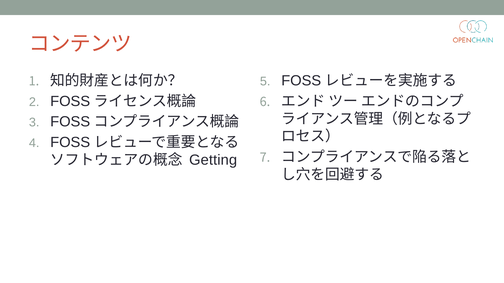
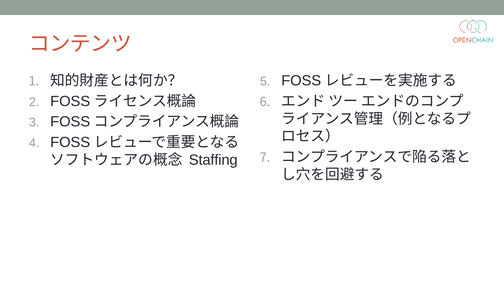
Getting: Getting -> Staffing (213, 160)
